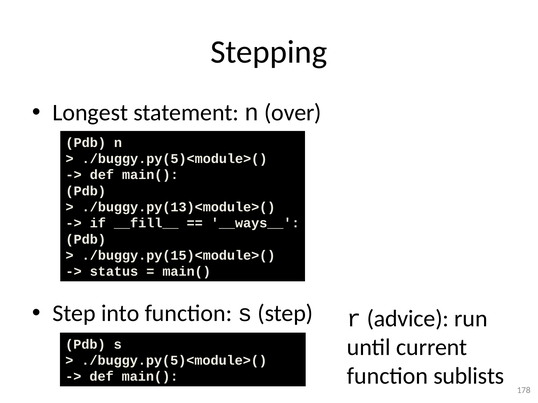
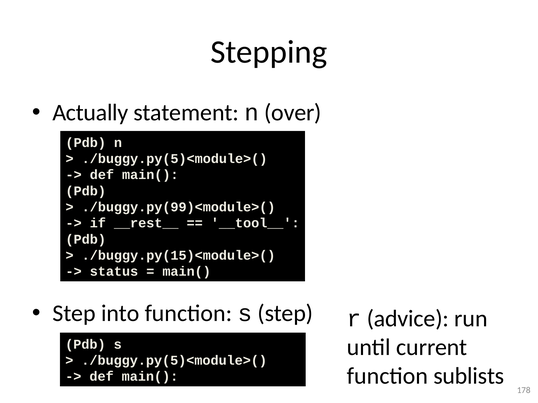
Longest: Longest -> Actually (90, 113)
./buggy.py(13)<module>(: ./buggy.py(13)<module>( -> ./buggy.py(99)<module>( (179, 207)
__fill__: __fill__ -> __rest__ (146, 223)
__ways__: __ways__ -> __tool__ (255, 223)
